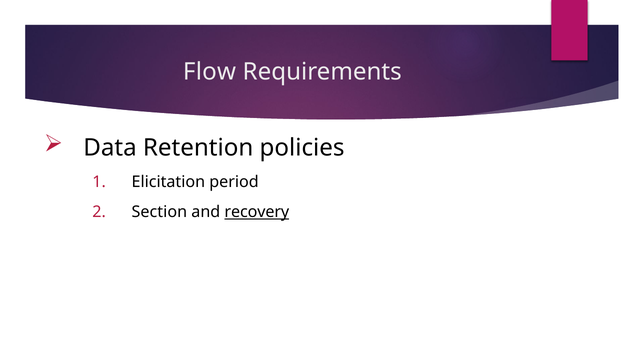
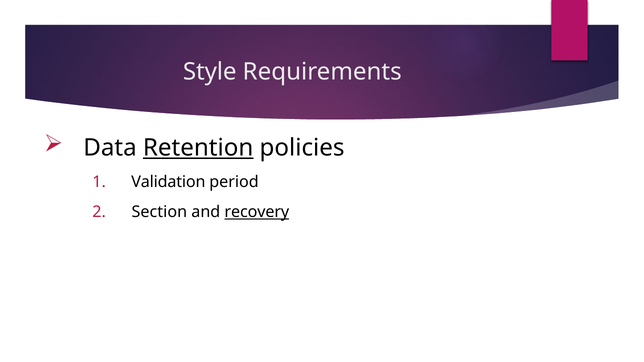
Flow: Flow -> Style (210, 72)
Retention underline: none -> present (198, 148)
Elicitation: Elicitation -> Validation (168, 182)
